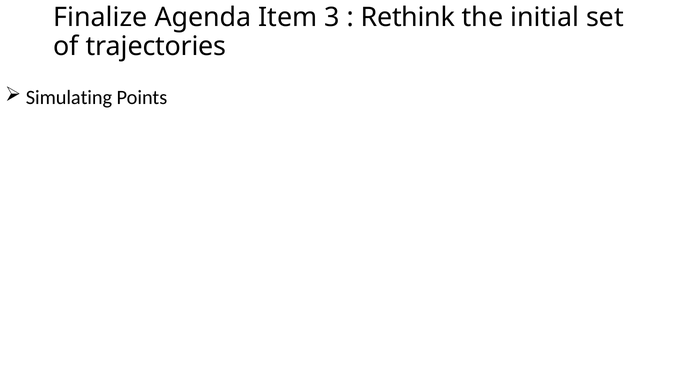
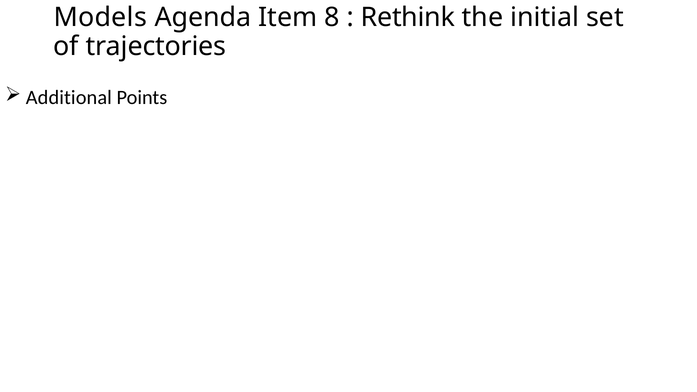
Finalize: Finalize -> Models (100, 18)
3: 3 -> 8 (332, 18)
Simulating: Simulating -> Additional (69, 98)
